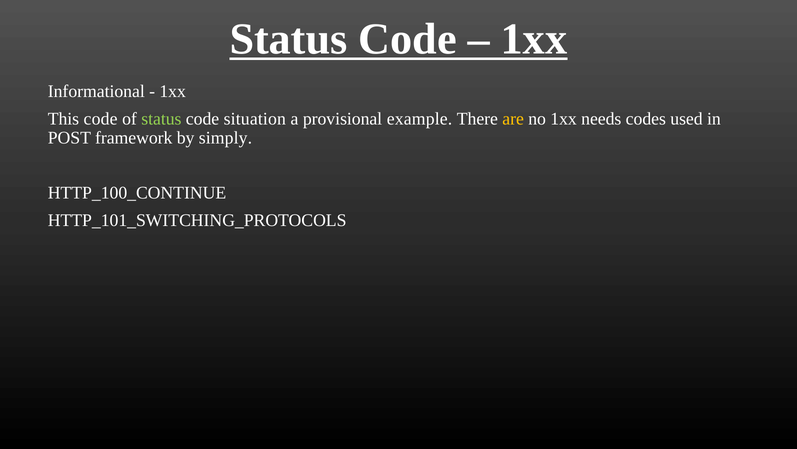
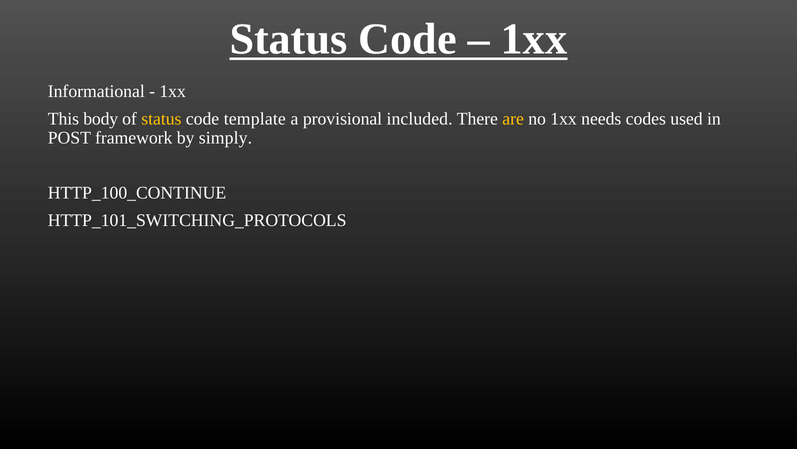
This code: code -> body (101, 119)
status colour: light green -> yellow (161, 119)
situation: situation -> template (255, 119)
example: example -> included (420, 119)
